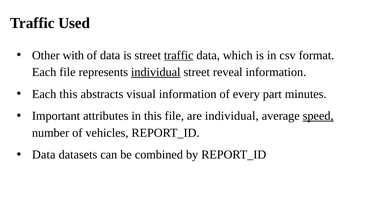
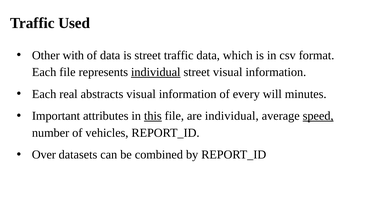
traffic underline: present -> none (179, 55)
street reveal: reveal -> visual (228, 72)
Each this: this -> real (68, 94)
part: part -> will (272, 94)
this underline: none -> present (153, 116)
Data: Data -> Over (44, 155)
